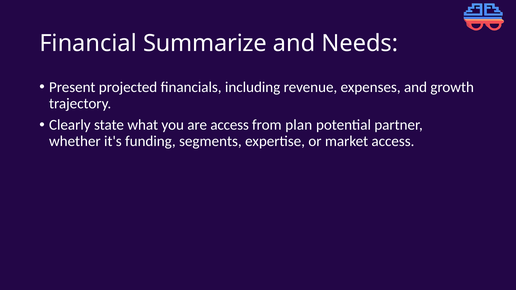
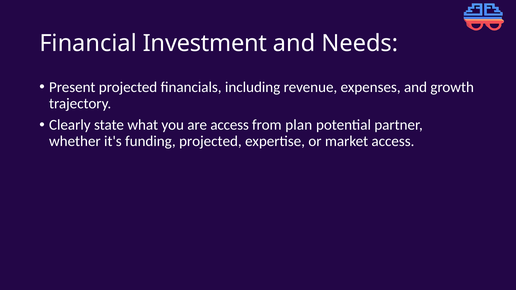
Summarize: Summarize -> Investment (205, 43)
funding segments: segments -> projected (210, 141)
